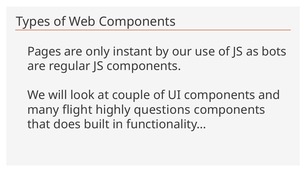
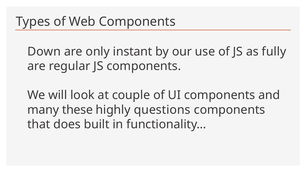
Pages: Pages -> Down (44, 52)
bots: bots -> fully (274, 52)
flight: flight -> these (77, 110)
